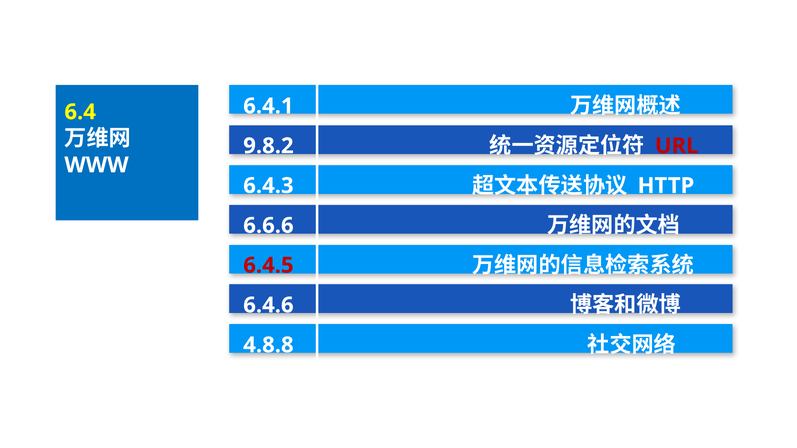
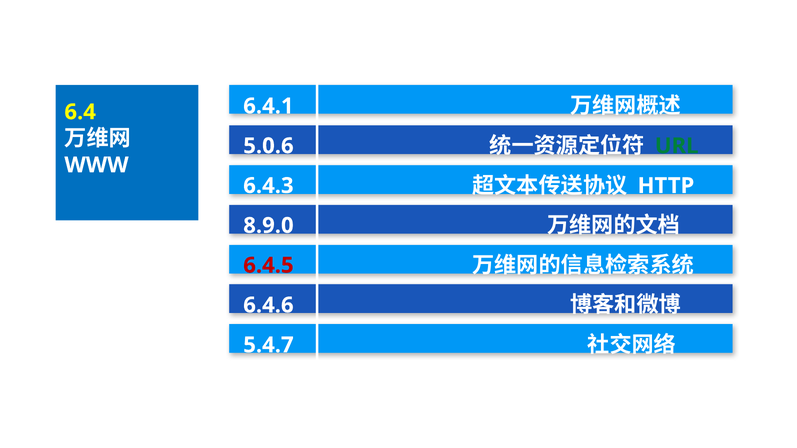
9.8.2: 9.8.2 -> 5.0.6 (268, 146)
URL colour: red -> green (677, 146)
6.6.6: 6.6.6 -> 8.9.0 (268, 226)
4.8.8: 4.8.8 -> 5.4.7 (268, 345)
